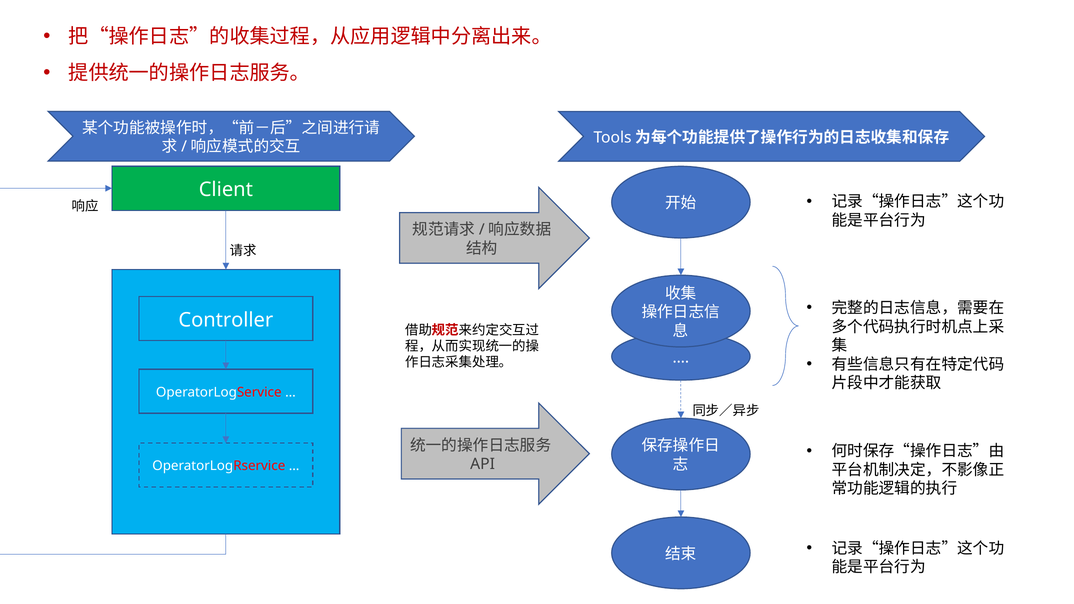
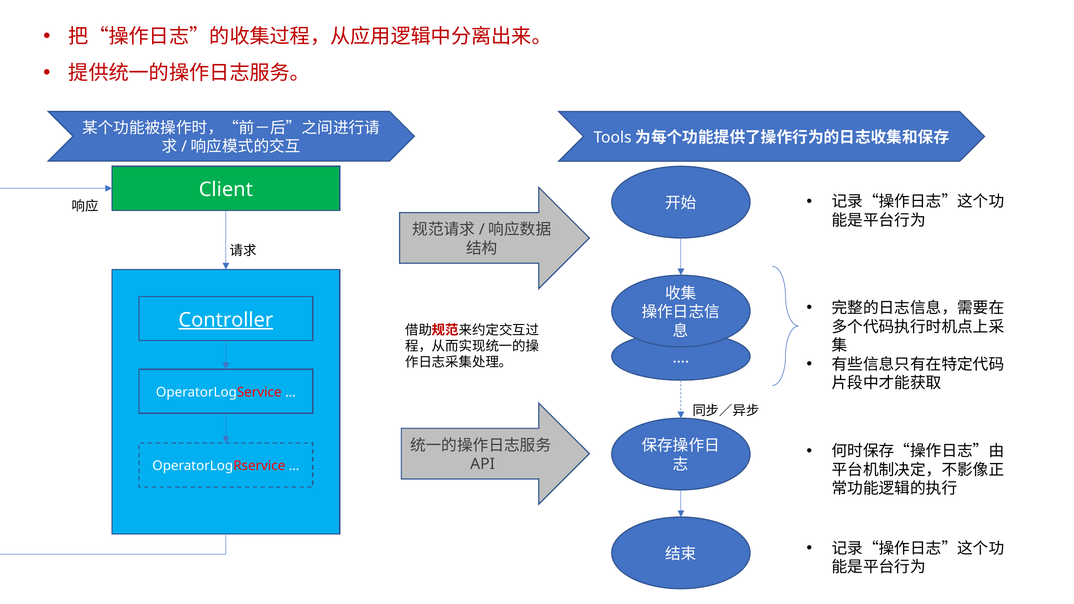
Controller underline: none -> present (226, 320)
